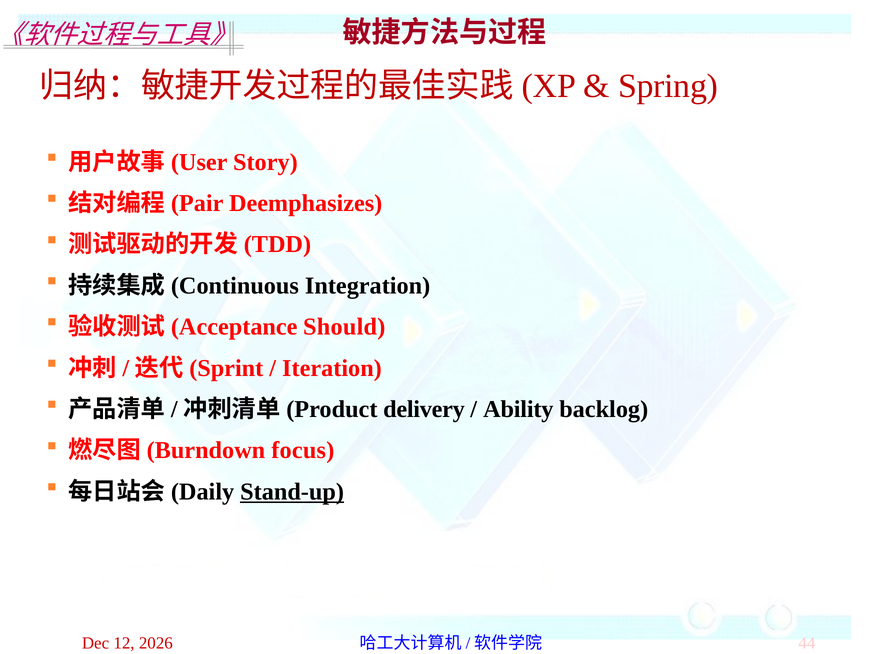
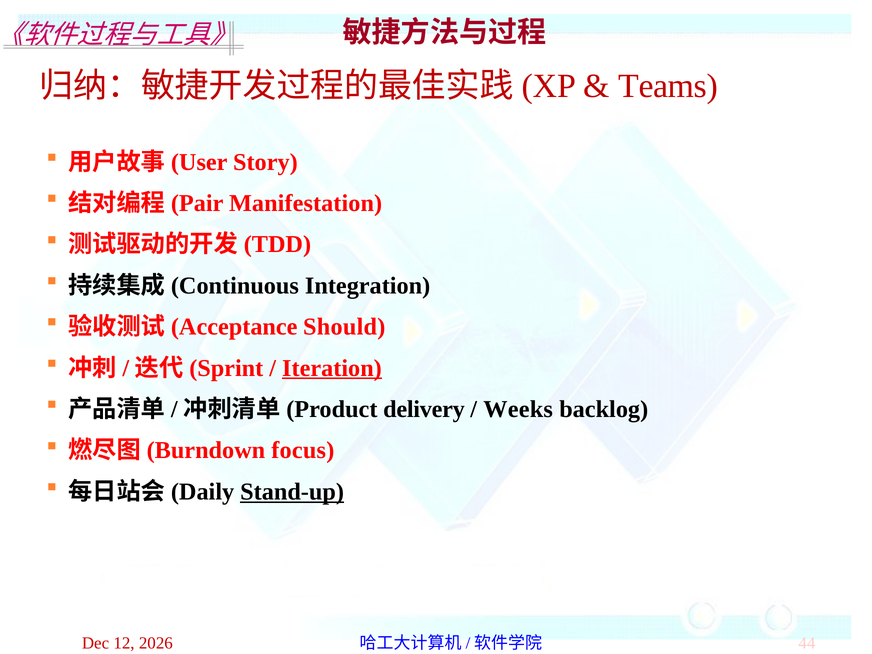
Spring: Spring -> Teams (668, 86)
Deemphasizes: Deemphasizes -> Manifestation (306, 203)
Iteration underline: none -> present (332, 368)
Ability: Ability -> Weeks (518, 409)
